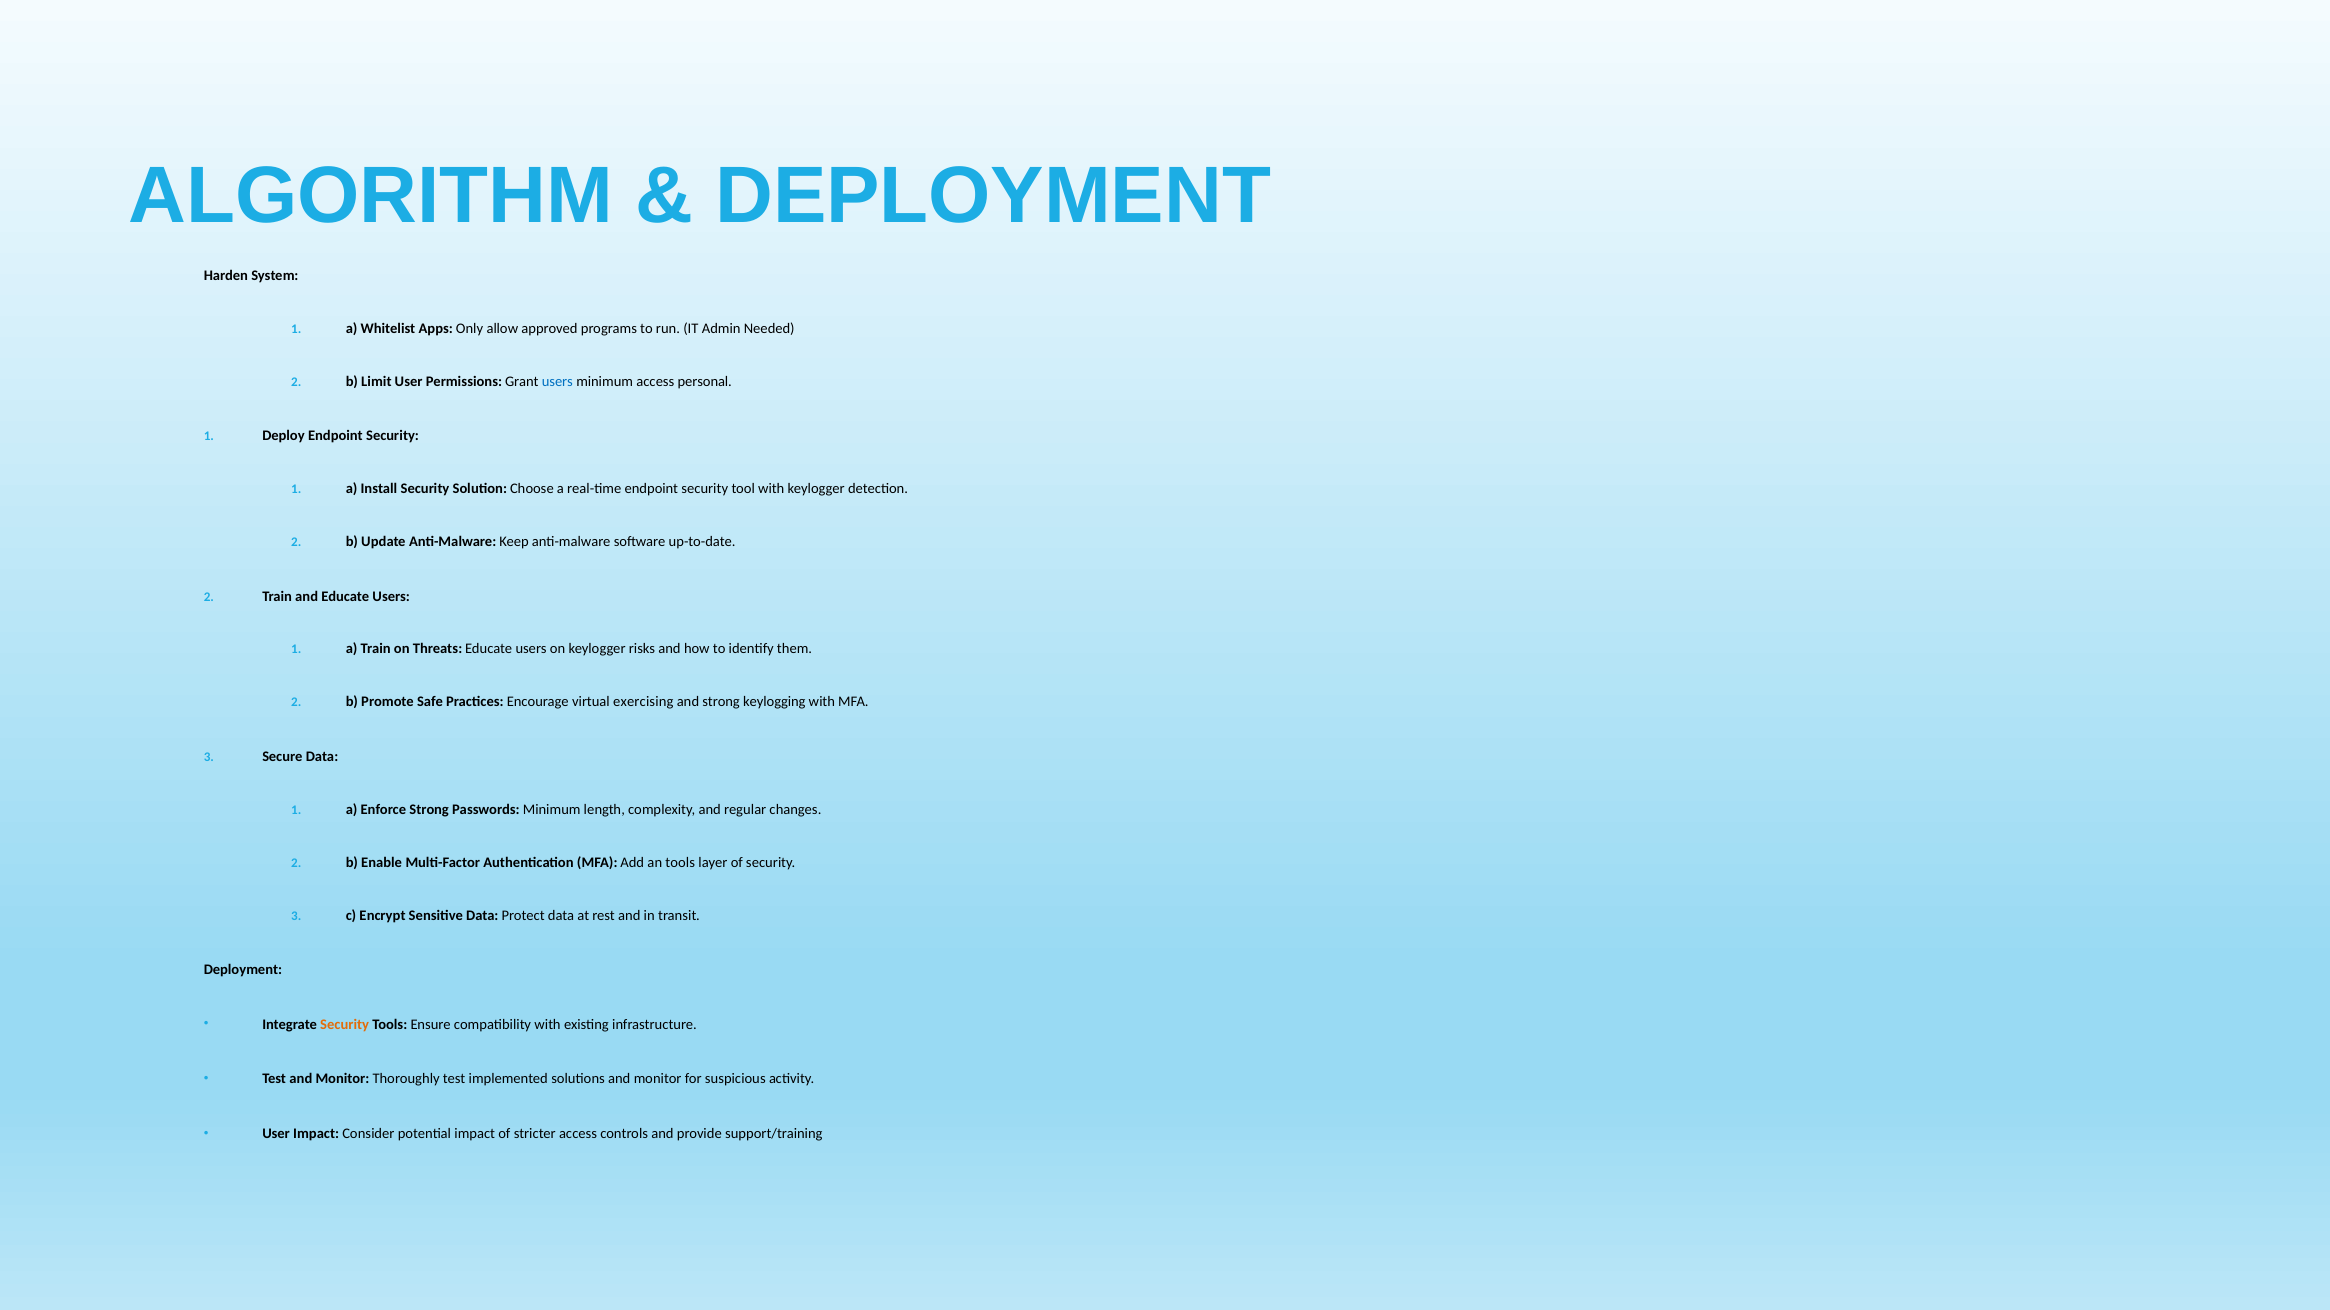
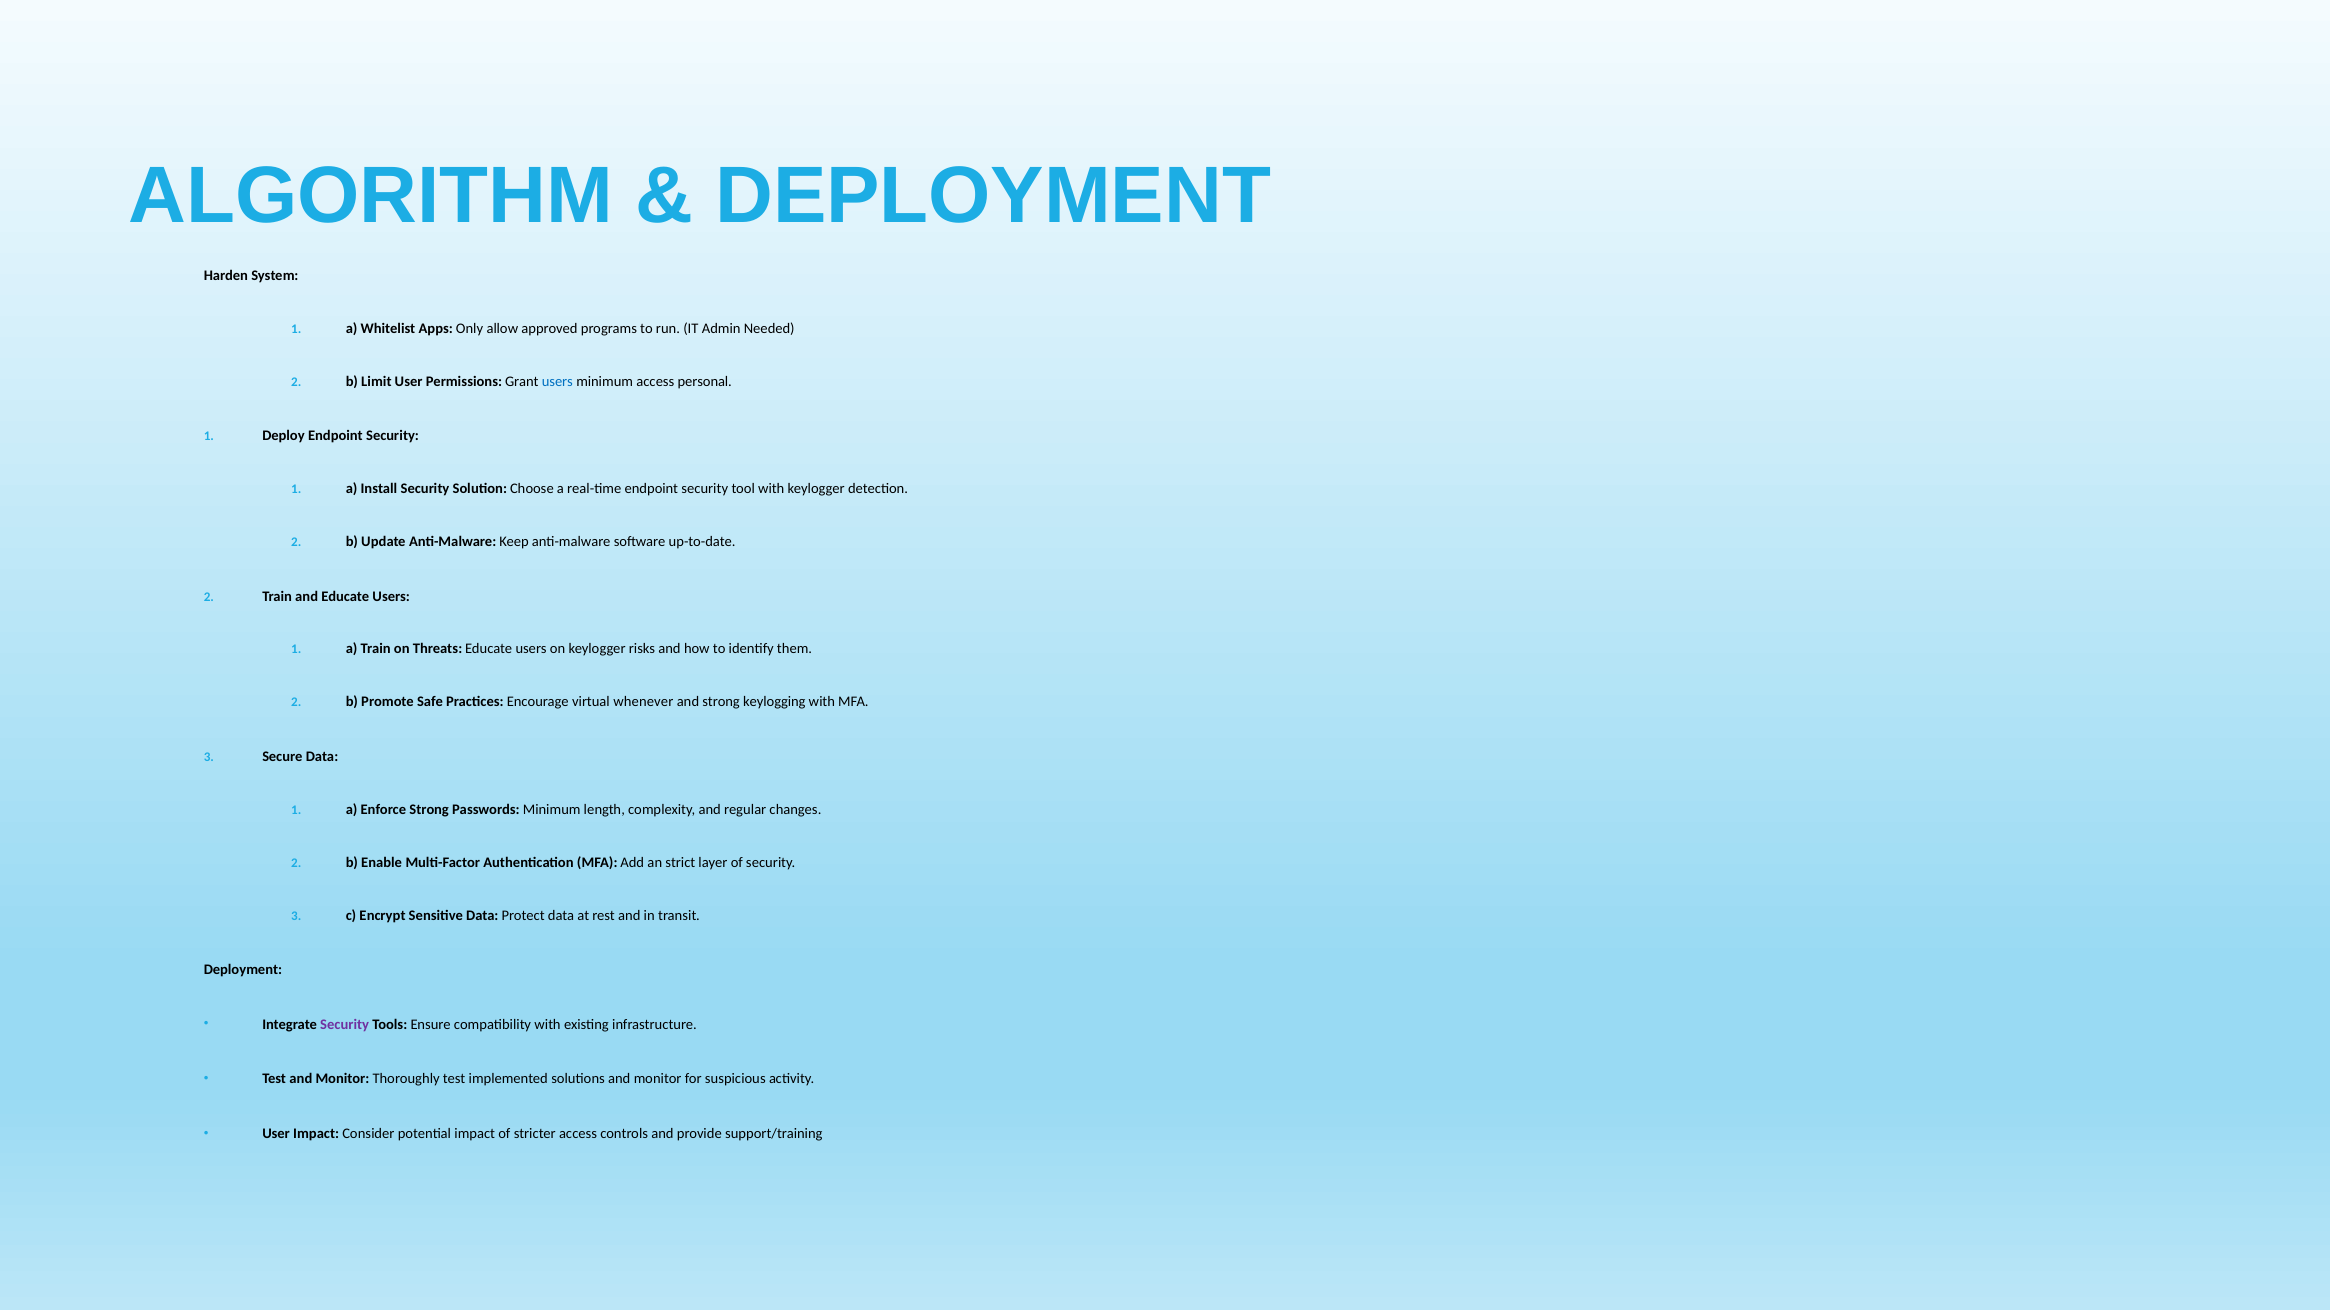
exercising: exercising -> whenever (643, 702)
an tools: tools -> strict (680, 863)
Security colour: orange -> purple (345, 1025)
